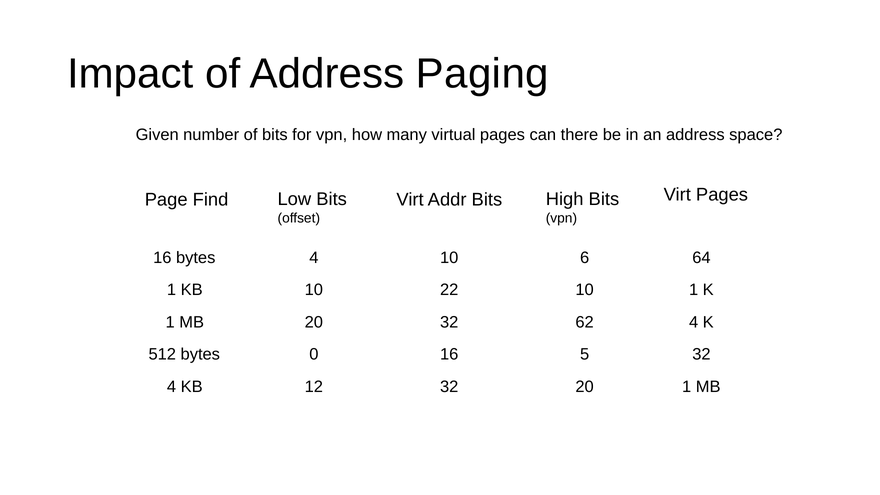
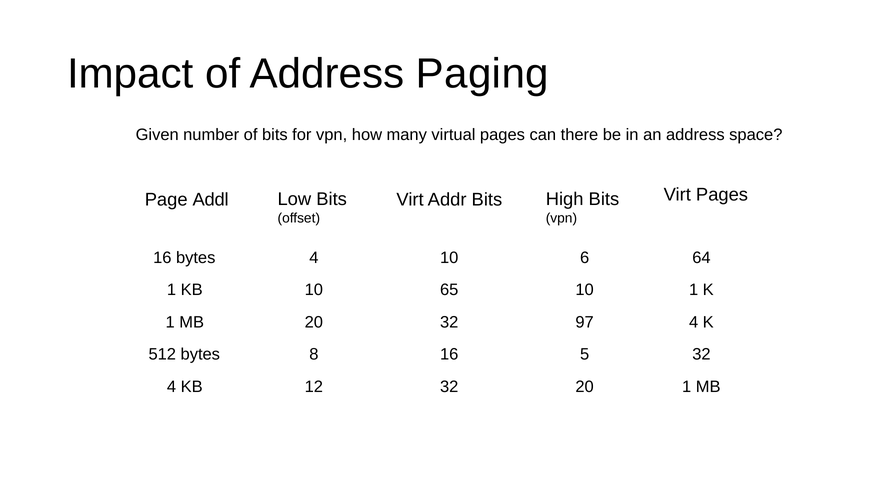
Find: Find -> Addl (211, 200)
22: 22 -> 65 (449, 290)
62: 62 -> 97 (585, 322)
0: 0 -> 8 (314, 354)
